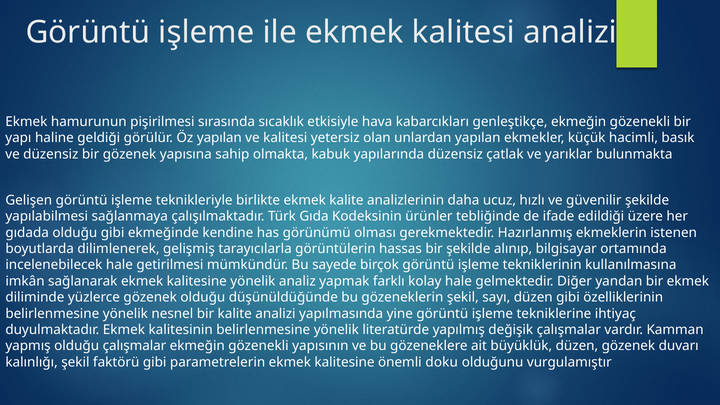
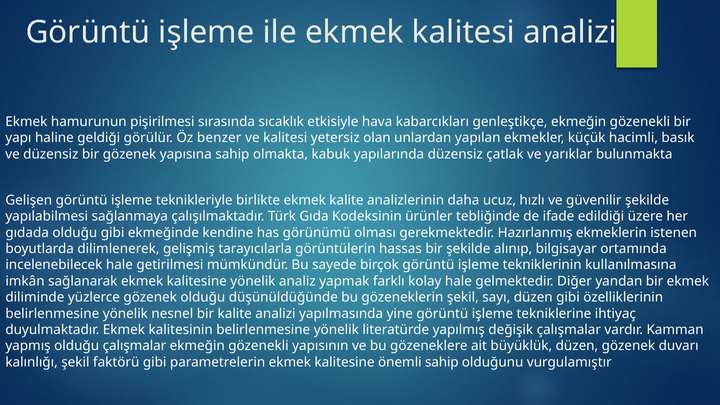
Öz yapılan: yapılan -> benzer (219, 138)
önemli doku: doku -> sahip (442, 362)
